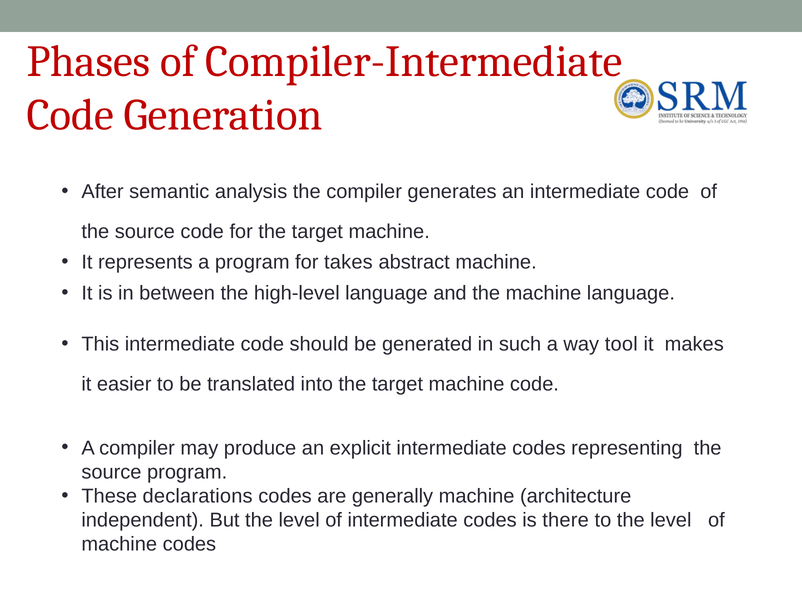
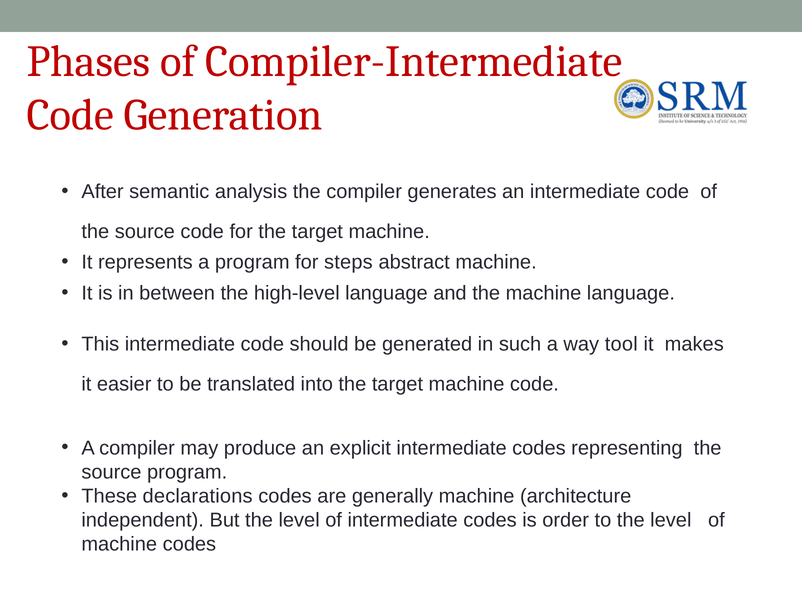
takes: takes -> steps (348, 263)
there: there -> order (566, 520)
